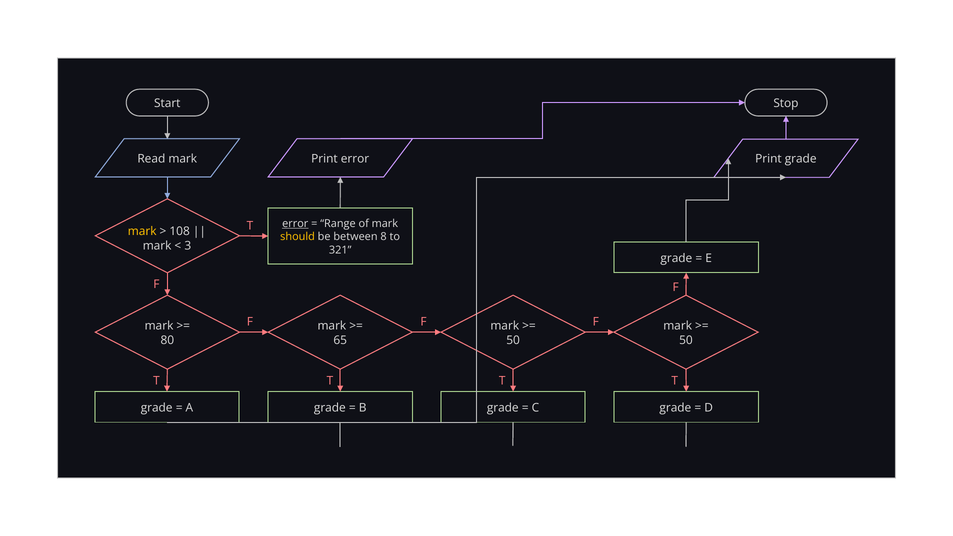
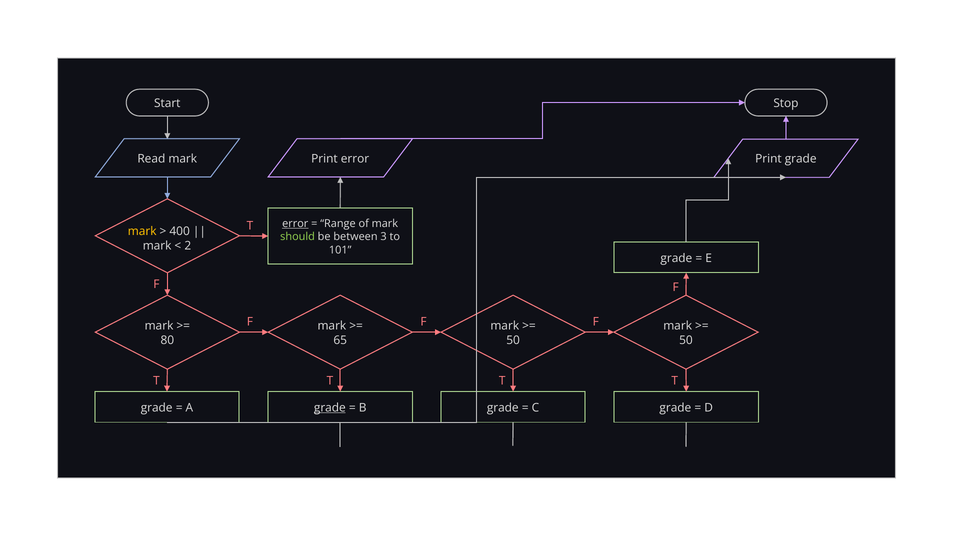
108: 108 -> 400 (180, 231)
should colour: yellow -> light green (298, 237)
8: 8 -> 3 (384, 237)
3: 3 -> 2 (188, 246)
321: 321 -> 101 (340, 250)
grade underline: none -> present (330, 408)
